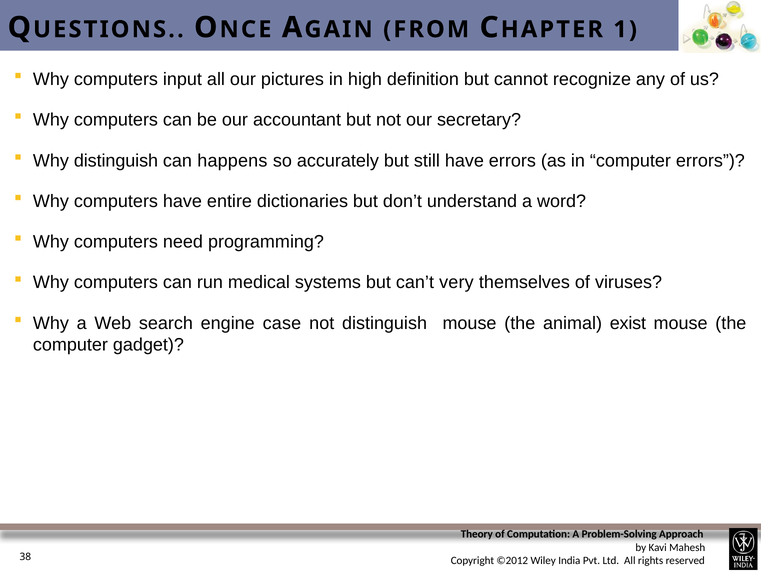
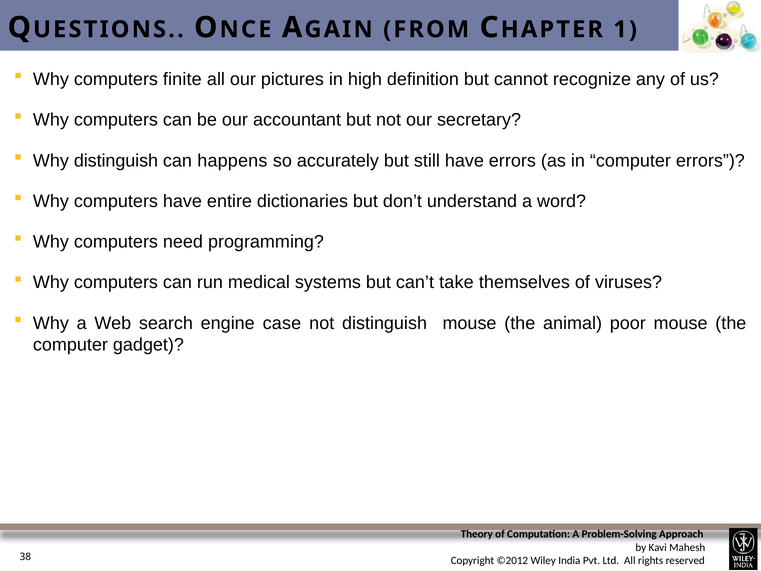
input: input -> finite (182, 79)
very: very -> take (456, 282)
exist: exist -> poor (628, 323)
